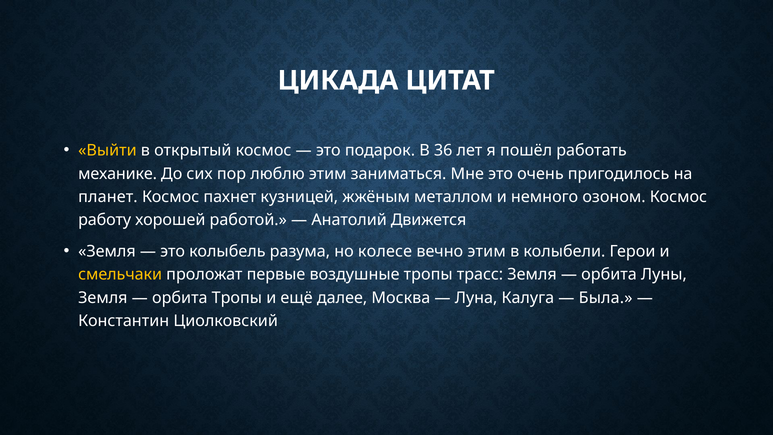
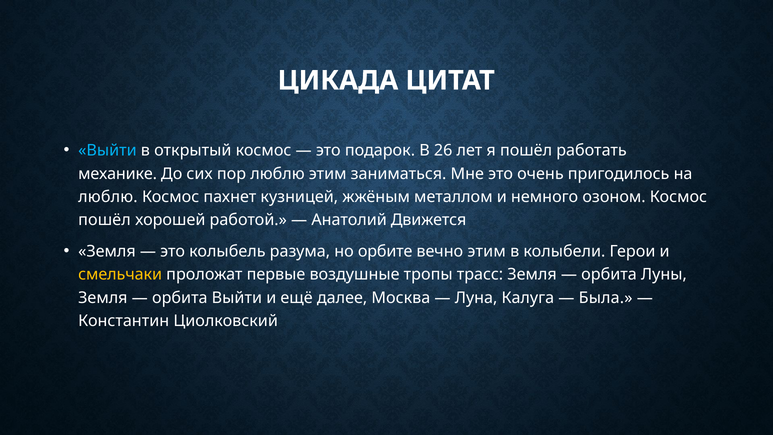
Выйти colour: yellow -> light blue (107, 150)
36: 36 -> 26 (443, 150)
планет: планет -> люблю (108, 197)
работу: работу -> пошёл (105, 220)
колесе: колесе -> орбите (385, 251)
орбита Тропы: Тропы -> Выйти (237, 298)
